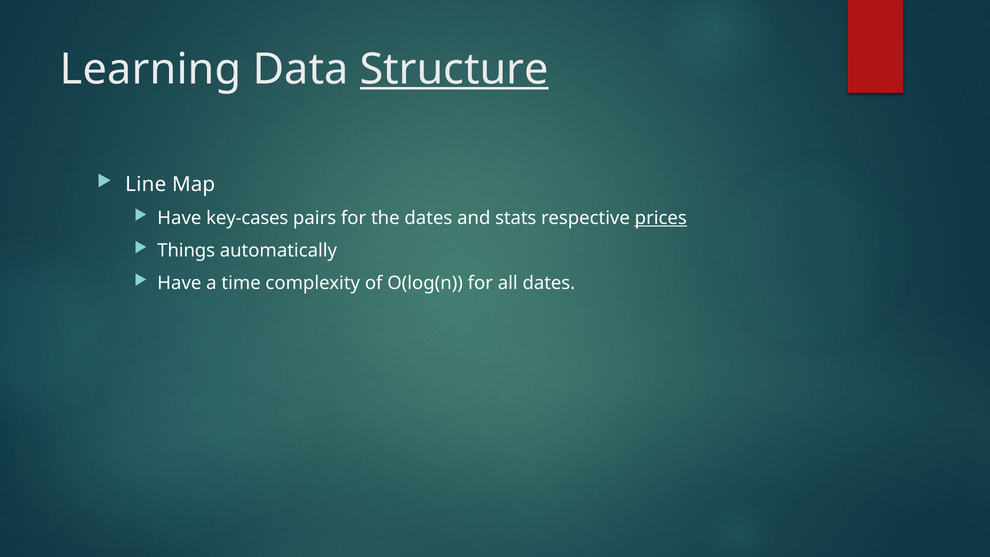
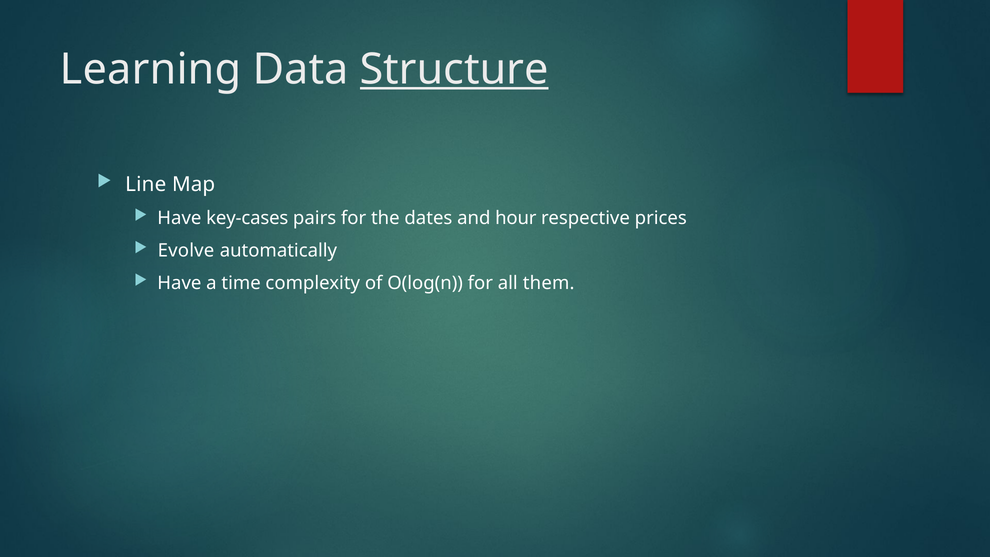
stats: stats -> hour (516, 218)
prices underline: present -> none (661, 218)
Things: Things -> Evolve (186, 251)
all dates: dates -> them (549, 283)
